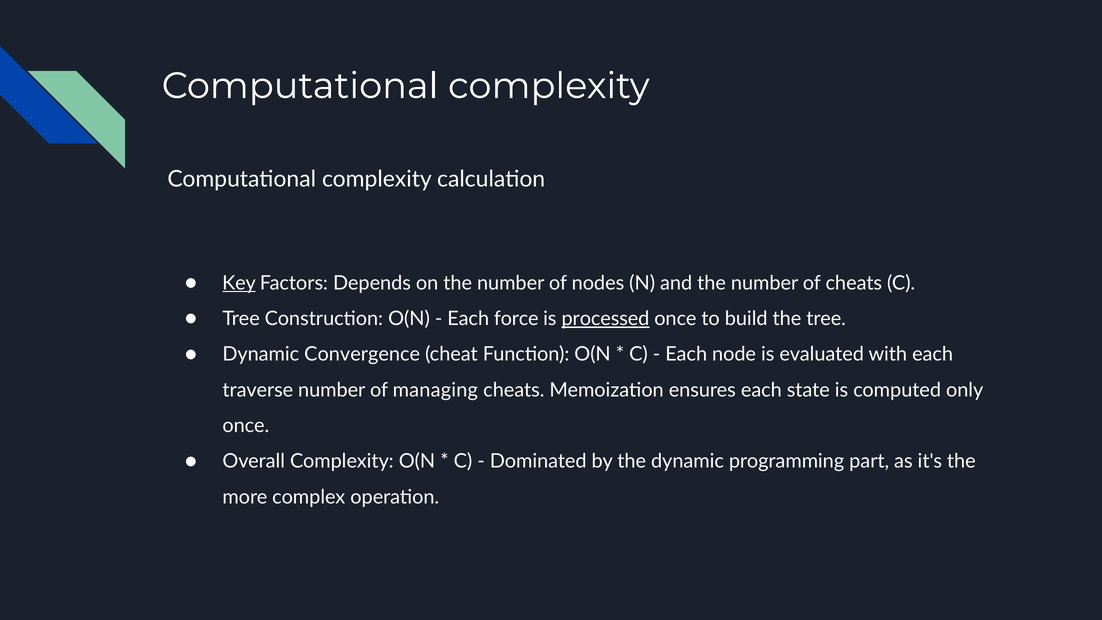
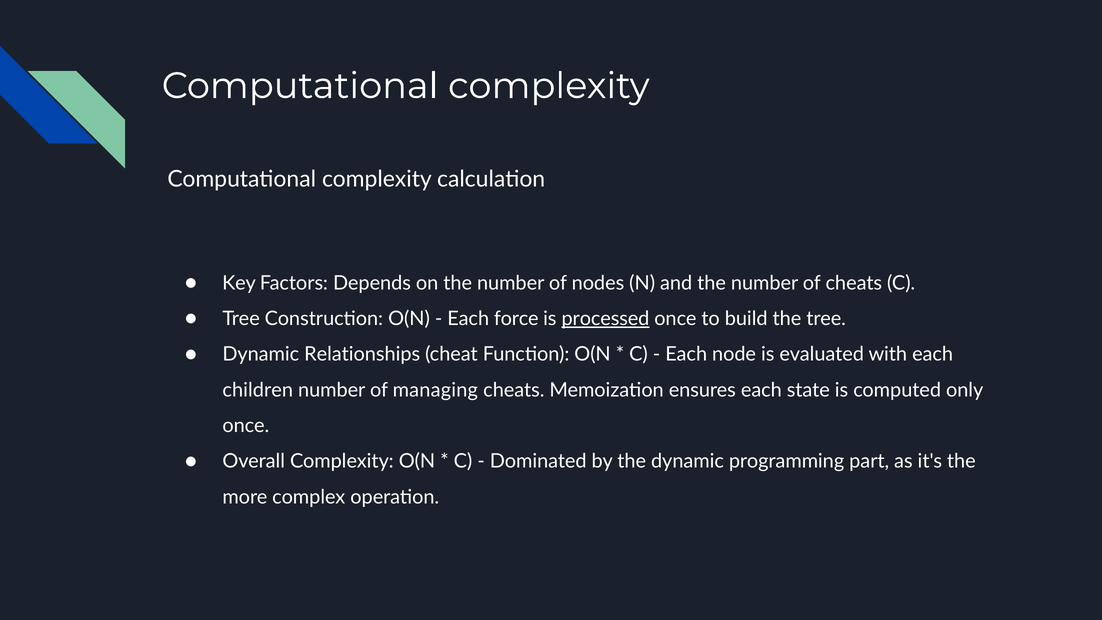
Key underline: present -> none (239, 283)
Convergence: Convergence -> Relationships (362, 354)
traverse: traverse -> children (258, 390)
